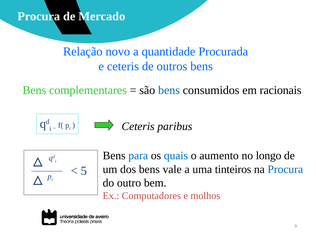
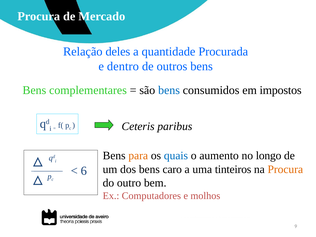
novo: novo -> deles (118, 52)
e ceteris: ceteris -> dentro (123, 66)
racionais: racionais -> impostos (281, 90)
para colour: blue -> orange (138, 156)
vale: vale -> caro (172, 169)
Procura colour: blue -> orange (285, 169)
5: 5 -> 6 (84, 171)
